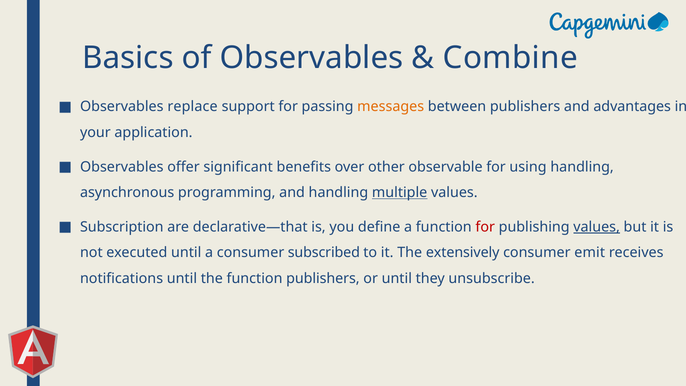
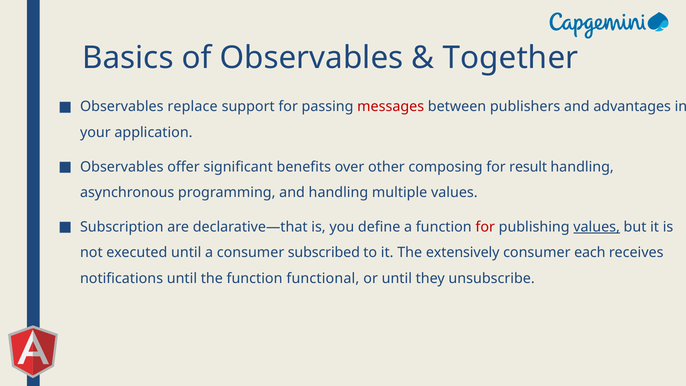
Combine: Combine -> Together (510, 58)
messages colour: orange -> red (391, 107)
observable: observable -> composing (446, 167)
using: using -> result (528, 167)
multiple underline: present -> none (400, 192)
emit: emit -> each (590, 253)
function publishers: publishers -> functional (323, 278)
